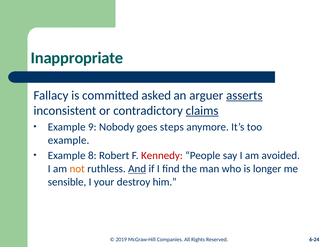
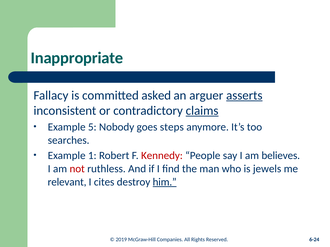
9: 9 -> 5 (92, 127)
example: example -> searches (69, 140)
8: 8 -> 1 (92, 156)
avoided: avoided -> believes (281, 156)
not colour: orange -> red (77, 169)
And underline: present -> none (137, 169)
longer: longer -> jewels (267, 169)
sensible: sensible -> relevant (67, 182)
your: your -> cites (104, 182)
him underline: none -> present (165, 182)
